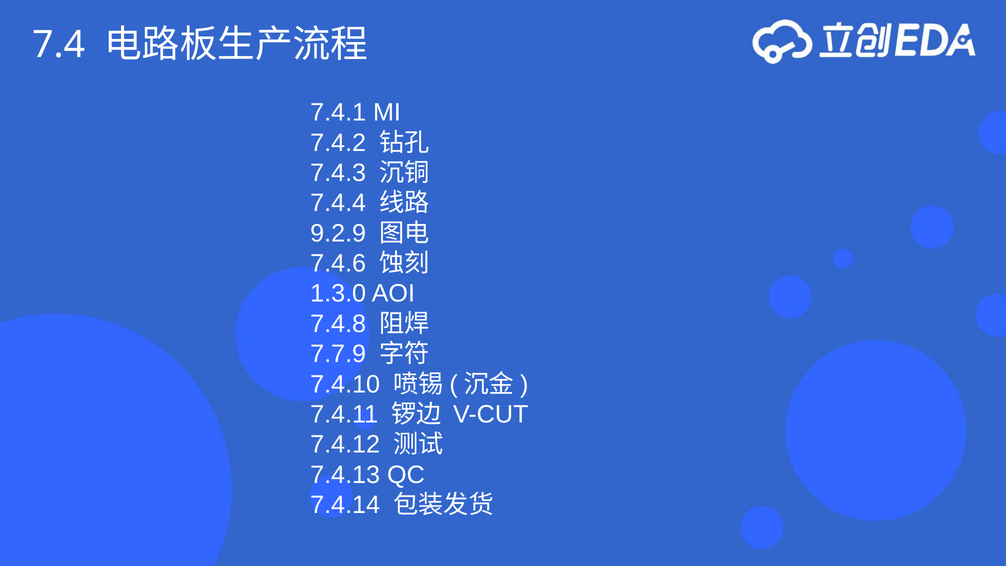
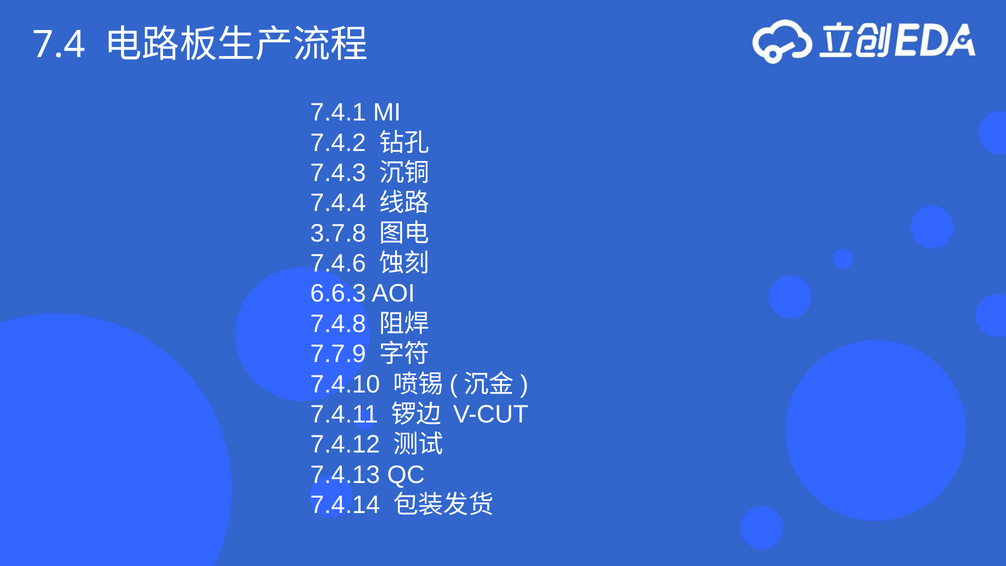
9.2.9: 9.2.9 -> 3.7.8 (338, 233)
1.3.0: 1.3.0 -> 6.6.3 (338, 294)
